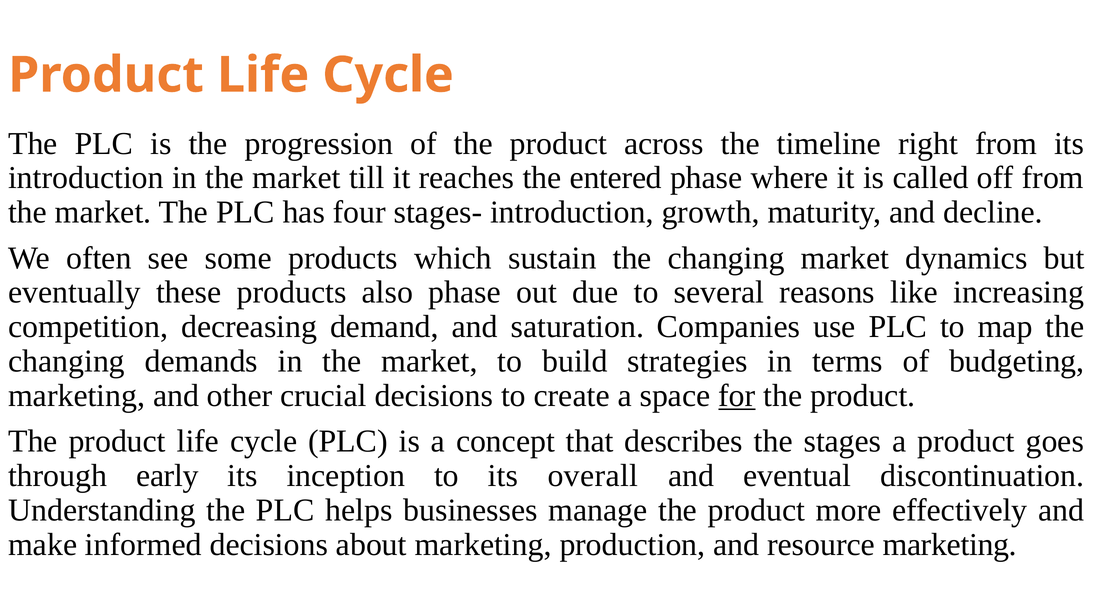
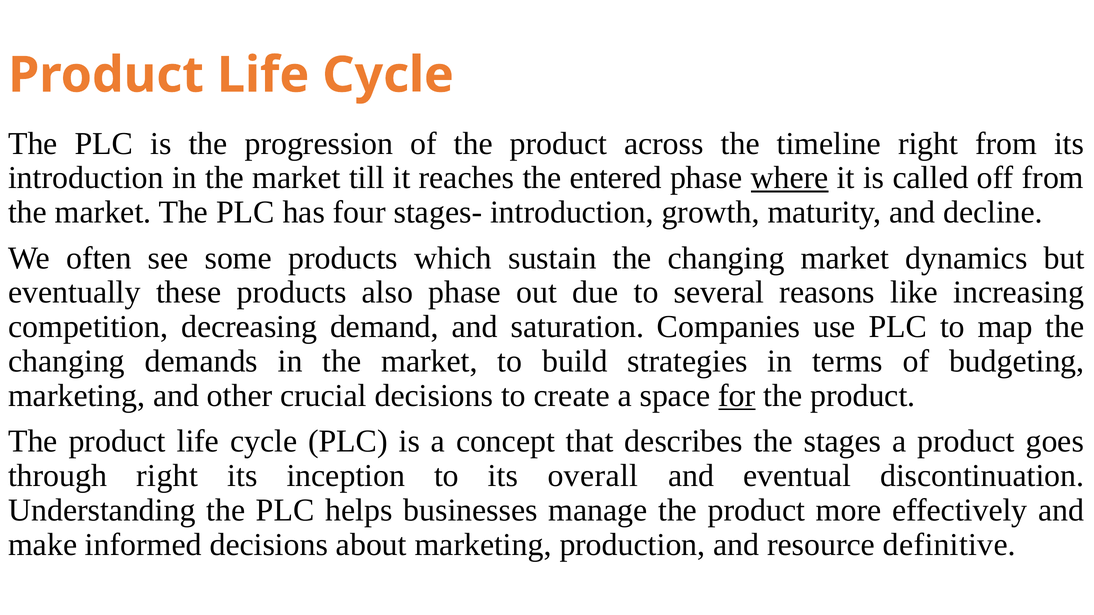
where underline: none -> present (790, 178)
through early: early -> right (167, 476)
resource marketing: marketing -> definitive (949, 545)
